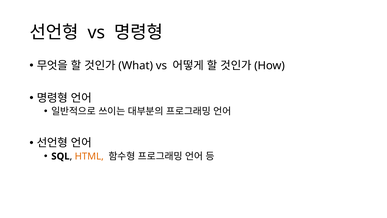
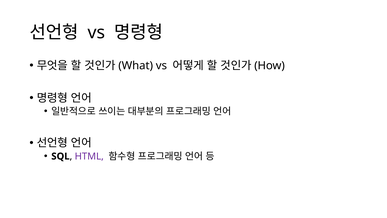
HTML colour: orange -> purple (89, 156)
